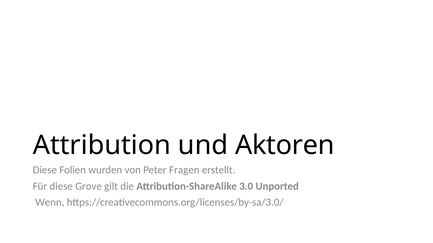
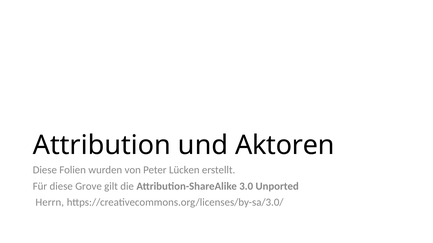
Fragen: Fragen -> Lücken (184, 170)
Wenn: Wenn -> Herrn (50, 203)
